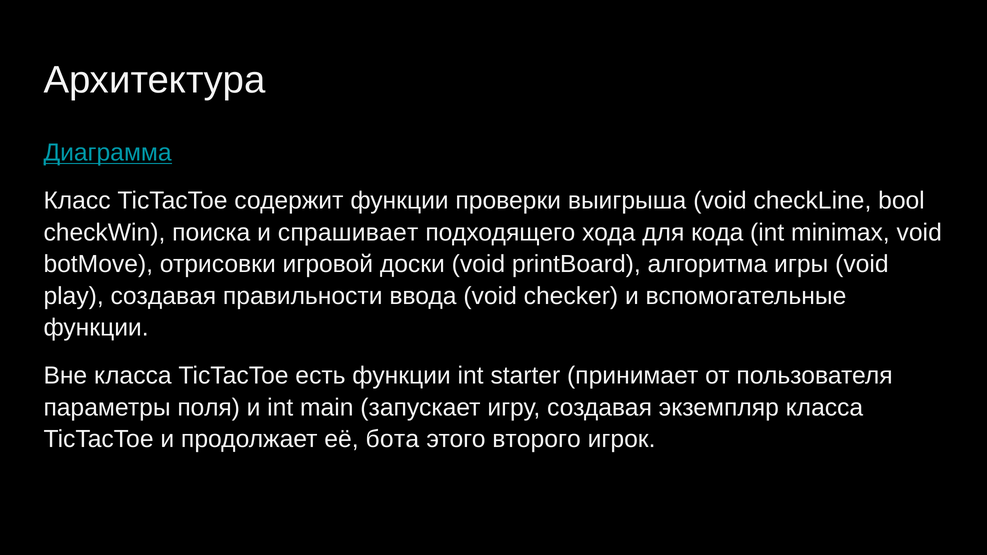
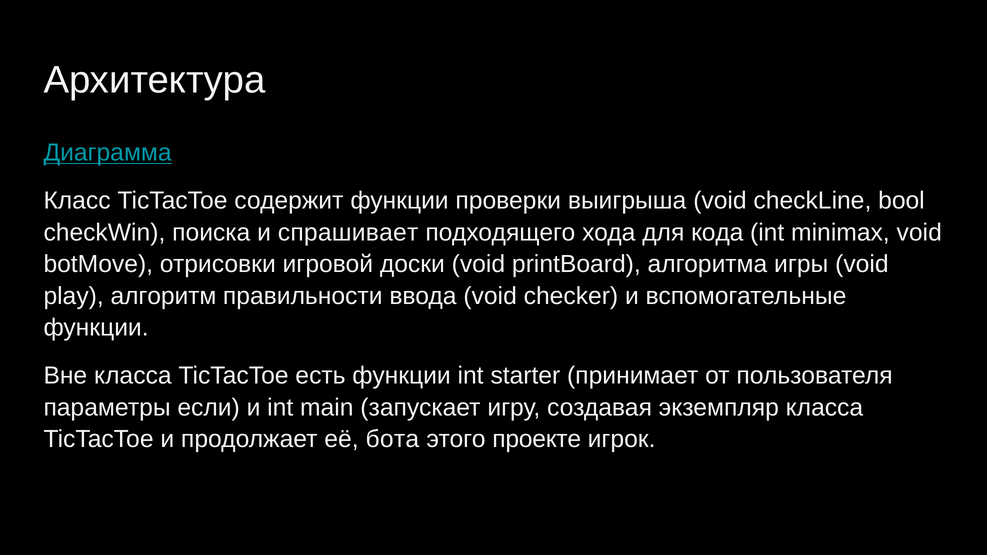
play создавая: создавая -> алгоритм (163, 296)
поля: поля -> если (209, 408)
второго: второго -> проекте (537, 439)
